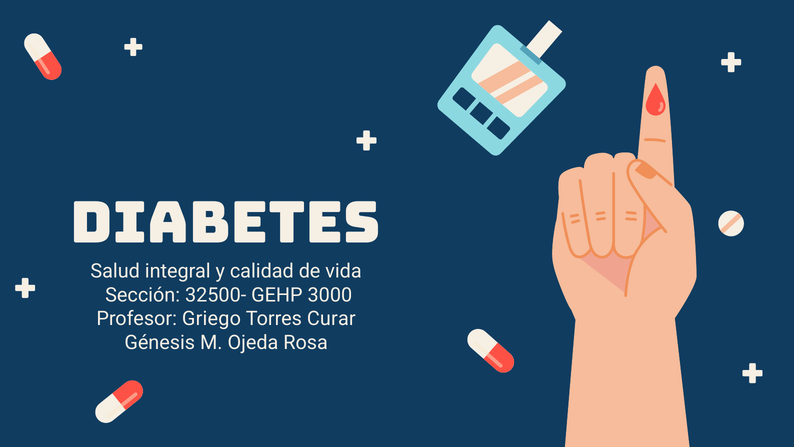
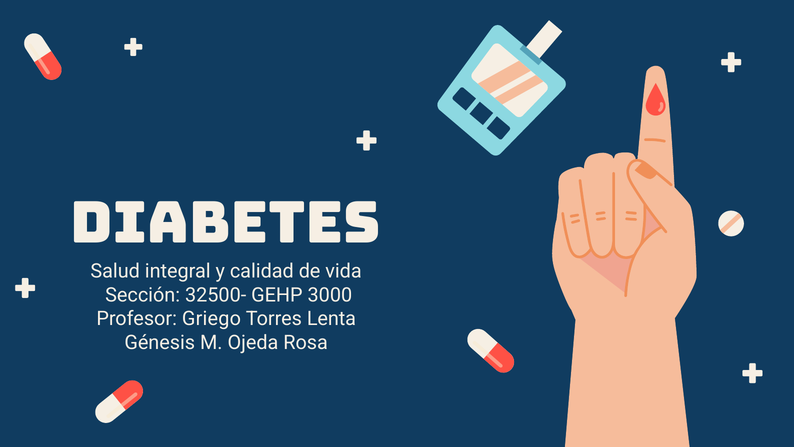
Curar: Curar -> Lenta (331, 319)
